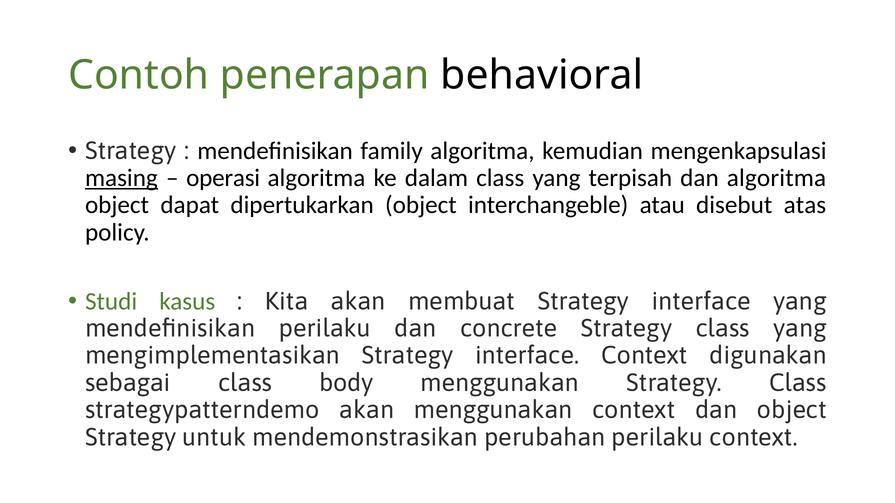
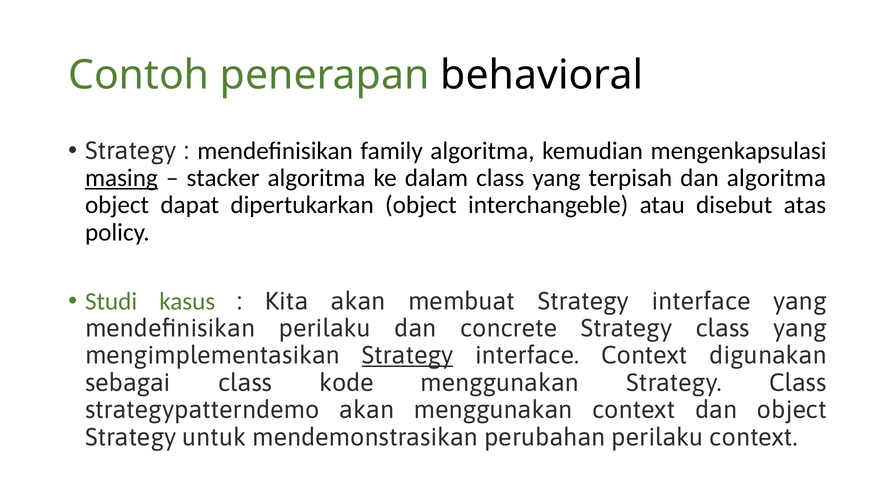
operasi: operasi -> stacker (223, 178)
Strategy underline: none -> present (408, 356)
body: body -> kode (346, 383)
